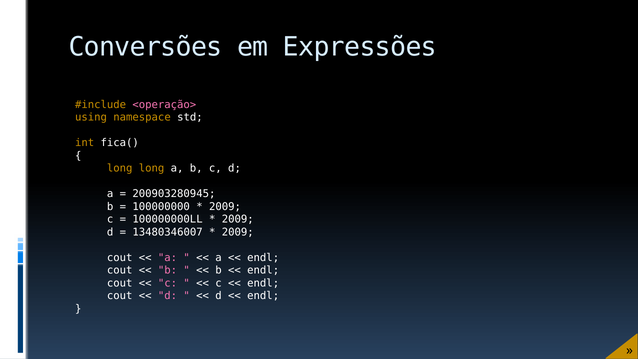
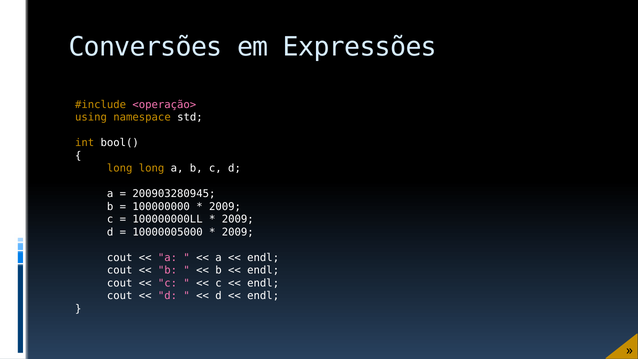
fica(: fica( -> bool( (120, 143)
13480346007: 13480346007 -> 10000005000 (168, 232)
